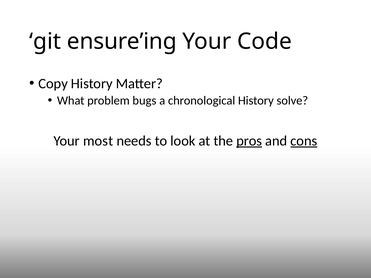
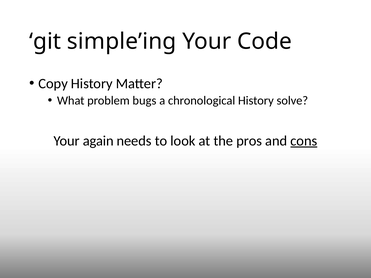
ensure’ing: ensure’ing -> simple’ing (122, 42)
most: most -> again (98, 141)
pros underline: present -> none (249, 141)
